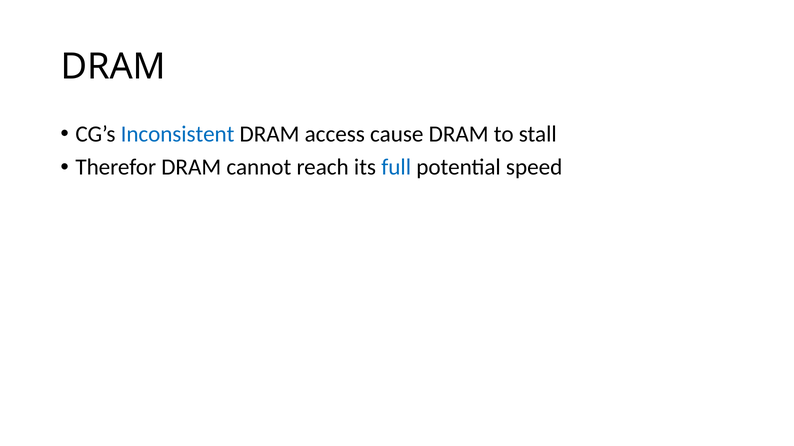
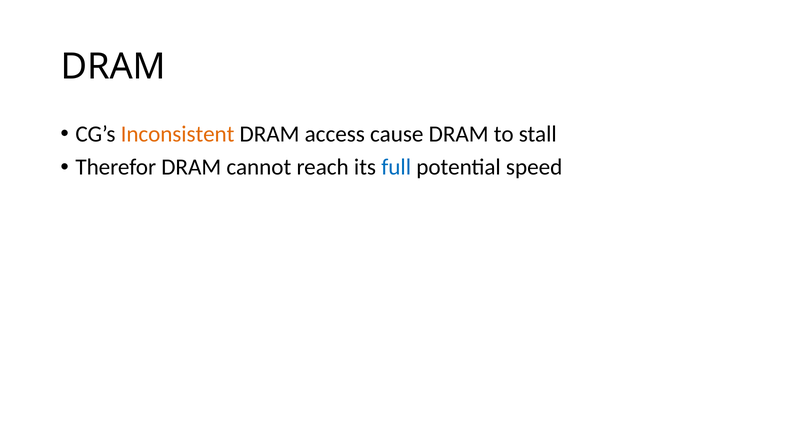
Inconsistent colour: blue -> orange (178, 134)
